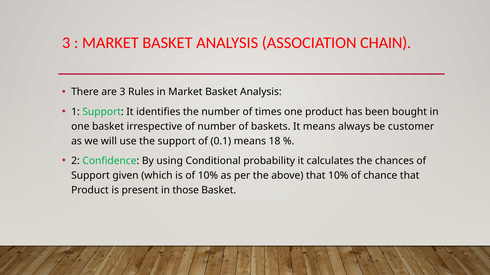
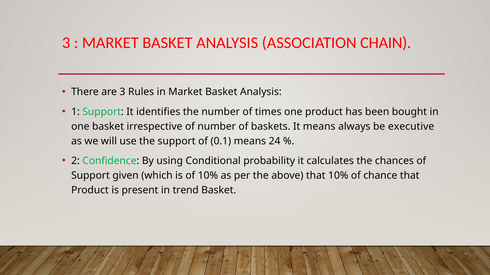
customer: customer -> executive (411, 127)
18: 18 -> 24 (275, 141)
those: those -> trend (186, 191)
